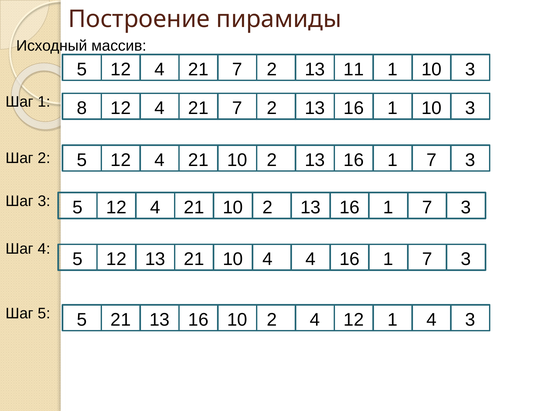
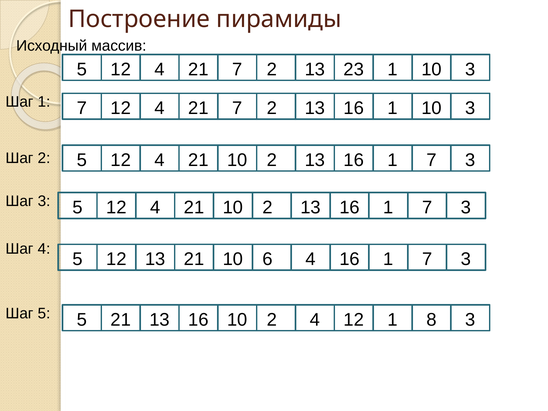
11: 11 -> 23 (354, 69)
Шаг 1 8: 8 -> 7 (82, 108)
10 4: 4 -> 6 (268, 259)
1 4: 4 -> 8 (432, 320)
